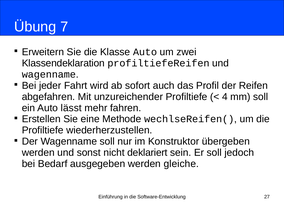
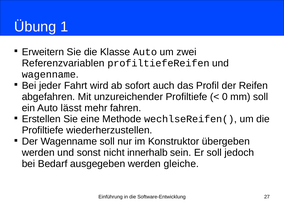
7: 7 -> 1 (64, 27)
Klassendeklaration: Klassendeklaration -> Referenzvariablen (63, 63)
4: 4 -> 0 (225, 97)
deklariert: deklariert -> innerhalb (147, 153)
